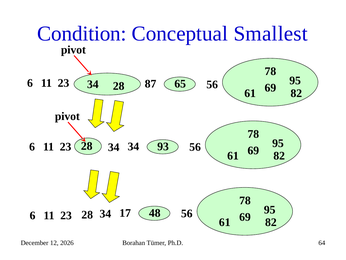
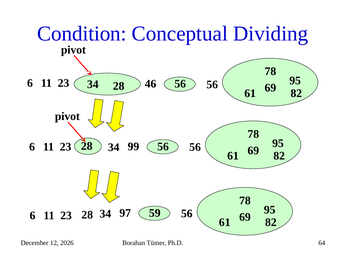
Smallest: Smallest -> Dividing (271, 33)
65: 65 -> 56 (180, 84)
87: 87 -> 46 (151, 84)
93: 93 -> 56 (163, 146)
34 34: 34 -> 99 (133, 146)
17: 17 -> 97 (125, 213)
48: 48 -> 59 (155, 213)
